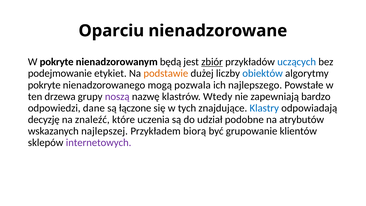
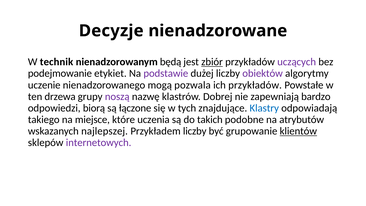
Oparciu: Oparciu -> Decyzje (111, 31)
W pokryte: pokryte -> technik (57, 62)
uczących colour: blue -> purple (297, 62)
podstawie colour: orange -> purple (166, 73)
obiektów colour: blue -> purple (263, 73)
pokryte: pokryte -> uczenie (44, 85)
ich najlepszego: najlepszego -> przykładów (255, 85)
Wtedy: Wtedy -> Dobrej (218, 96)
dane: dane -> biorą (94, 108)
decyzję: decyzję -> takiego (44, 120)
znaleźć: znaleźć -> miejsce (92, 120)
udział: udział -> takich (210, 120)
Przykładem biorą: biorą -> liczby (195, 131)
klientów underline: none -> present (298, 131)
